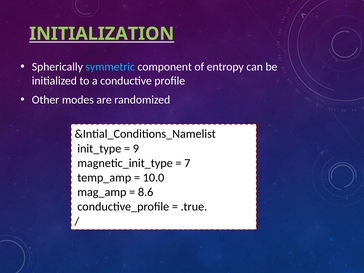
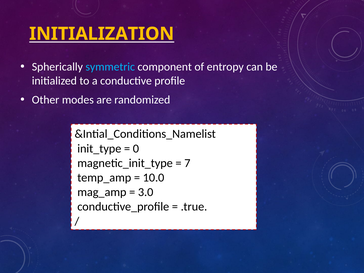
INITIALIZATION colour: light green -> yellow (102, 34)
9: 9 -> 0 (136, 149)
8.6: 8.6 -> 3.0 (146, 192)
